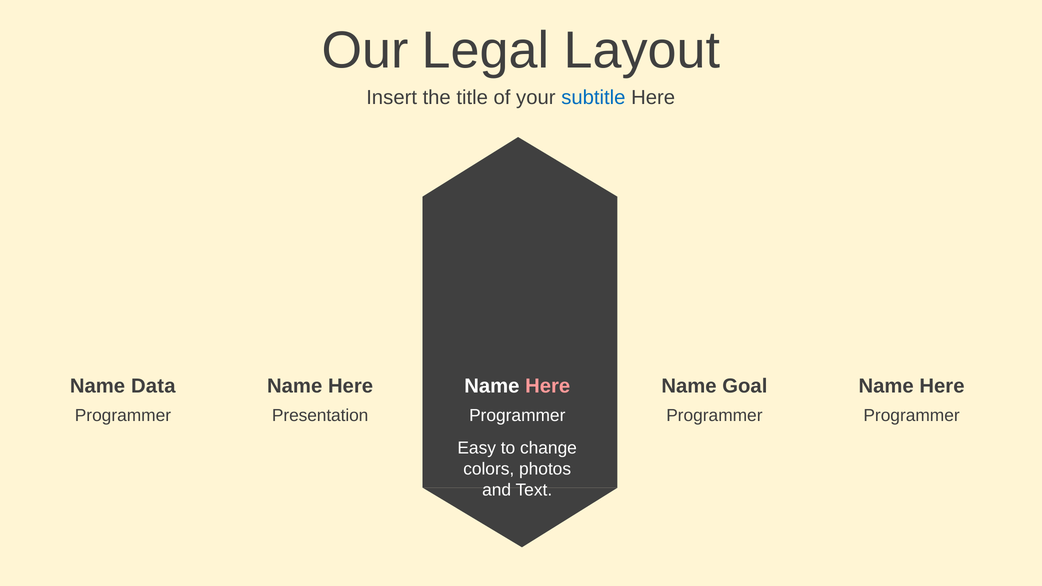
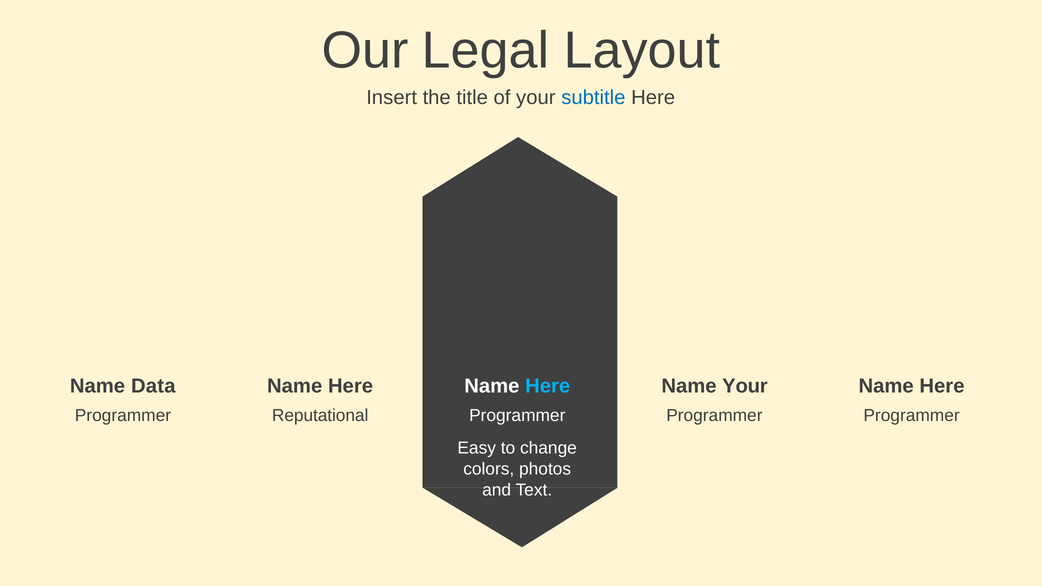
Here colour: pink -> light blue (548, 386)
Name Goal: Goal -> Your (745, 386)
Presentation: Presentation -> Reputational (320, 416)
